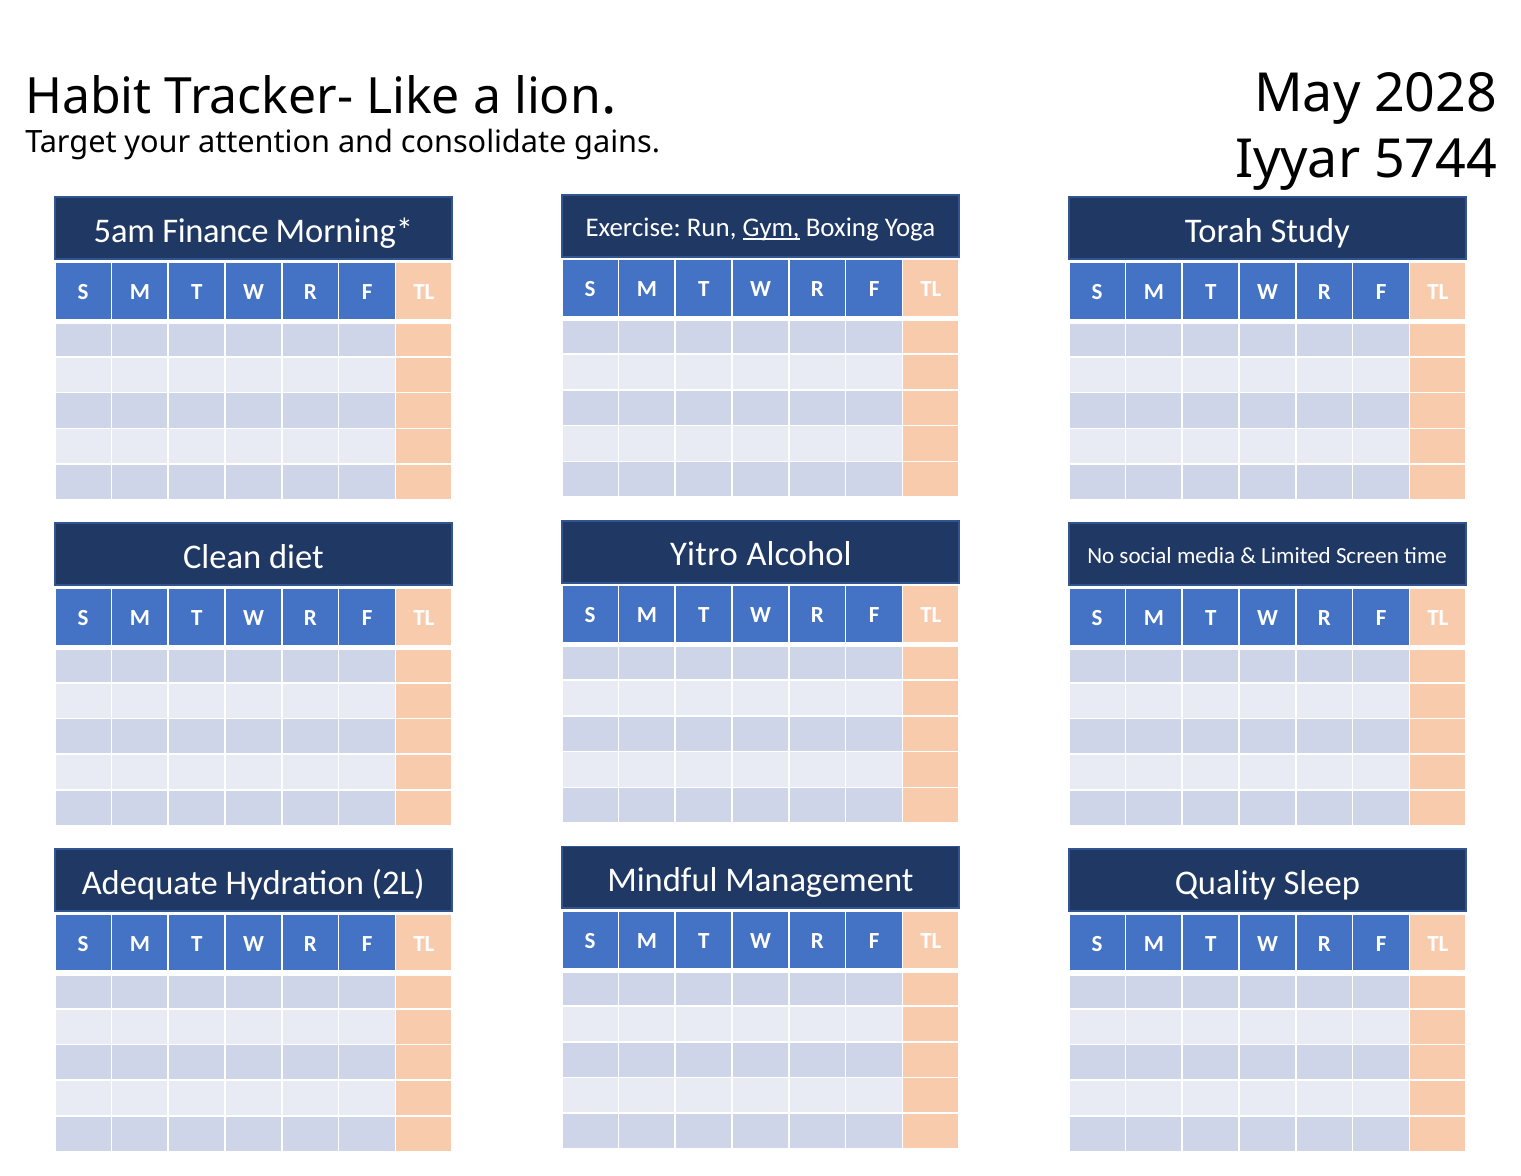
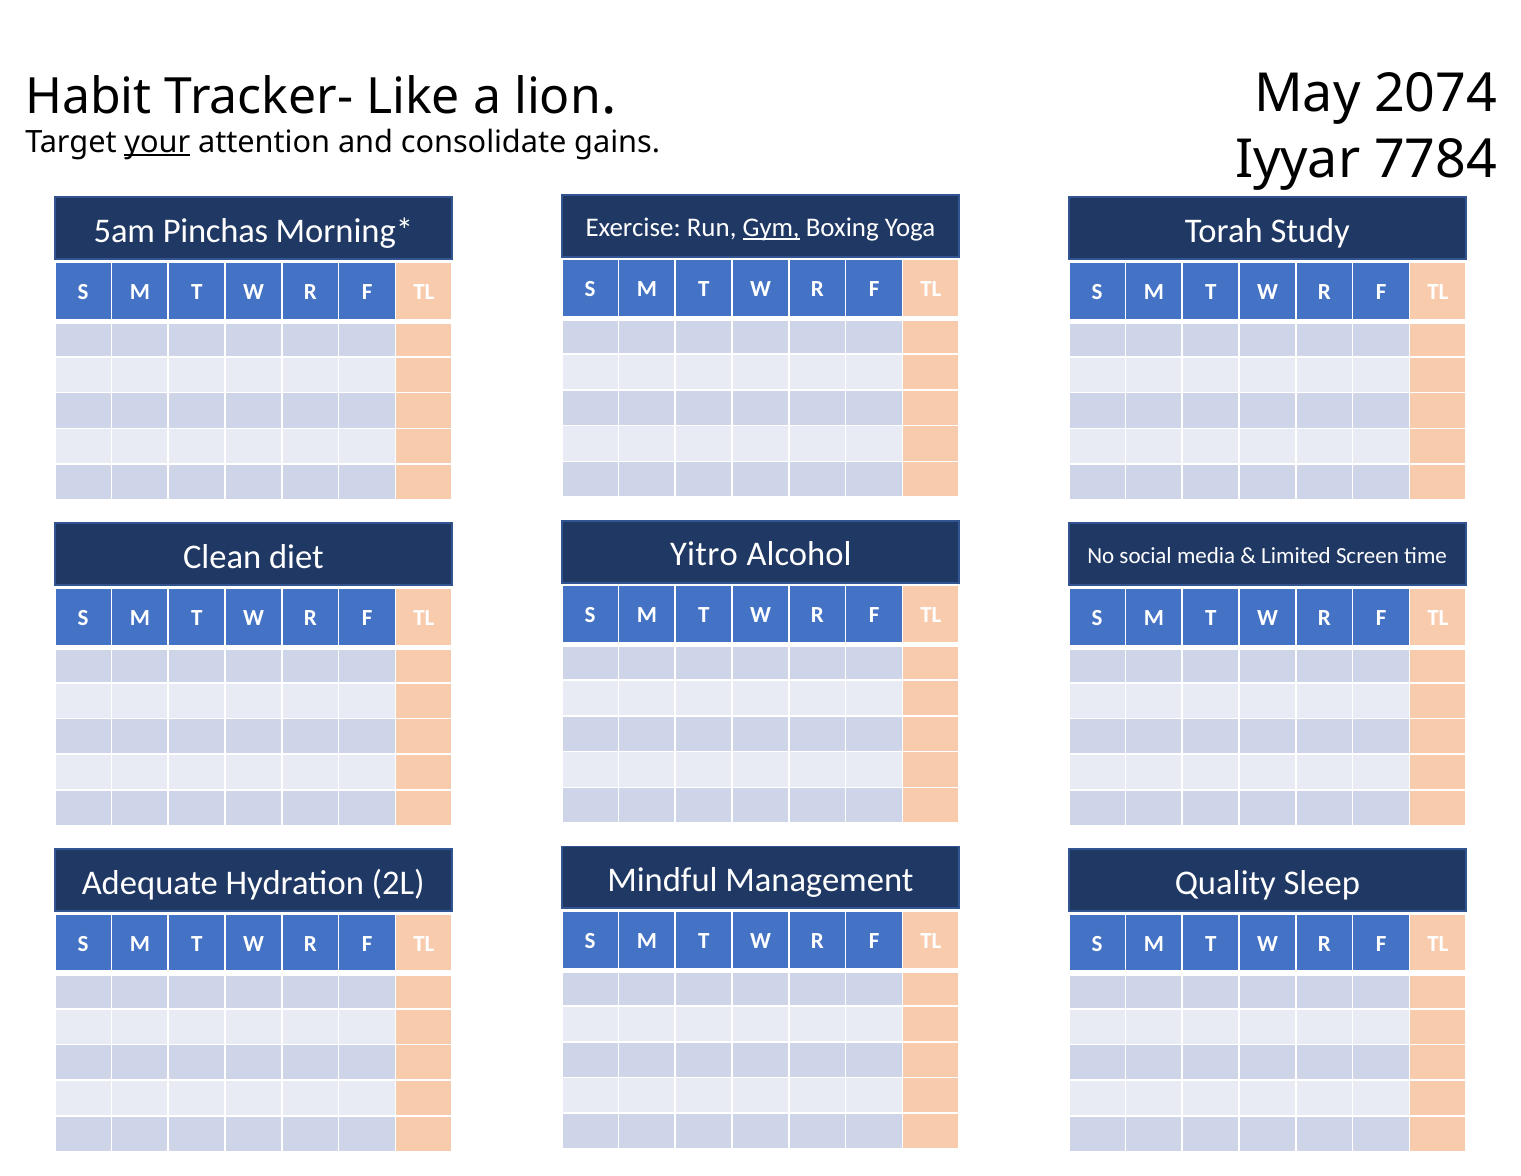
2028: 2028 -> 2074 (1436, 94)
your underline: none -> present (157, 142)
5744: 5744 -> 7784 (1436, 159)
Finance: Finance -> Pinchas (215, 231)
